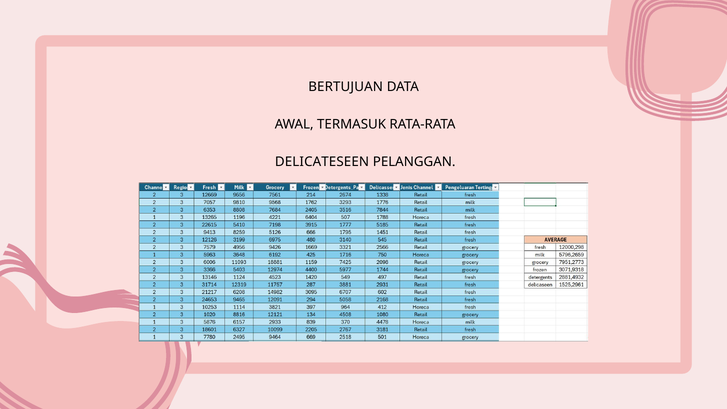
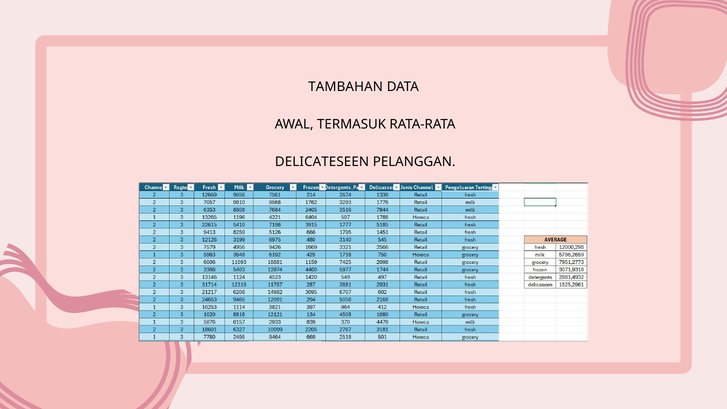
BERTUJUAN: BERTUJUAN -> TAMBAHAN (346, 87)
